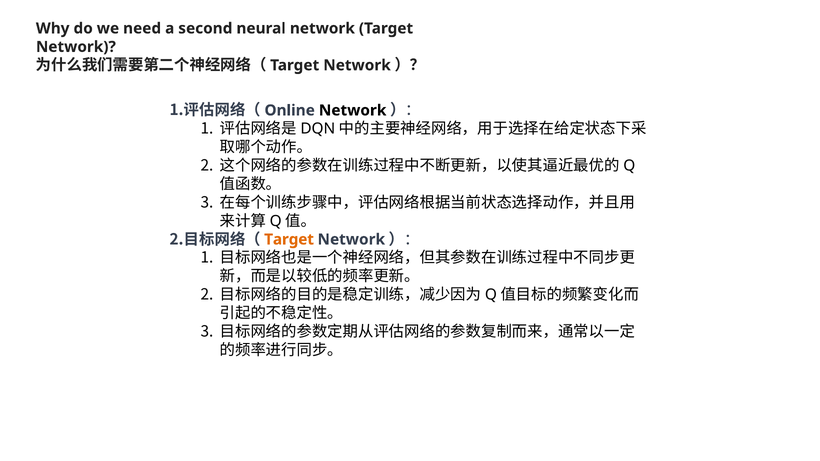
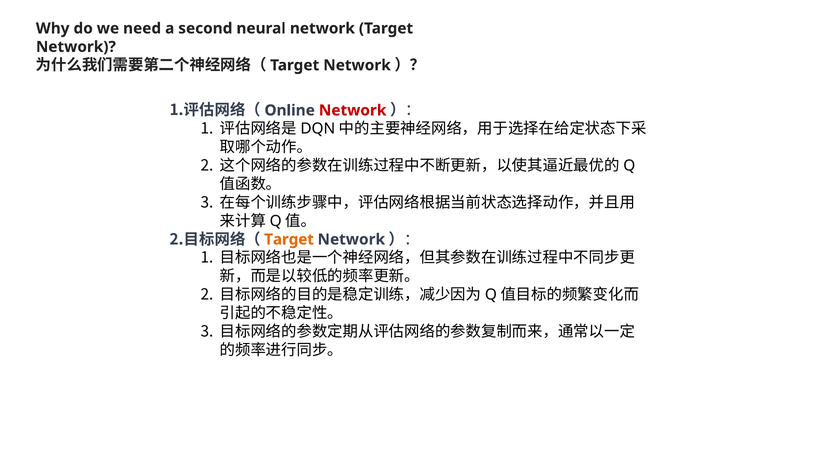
Network colour: black -> red (353, 110)
